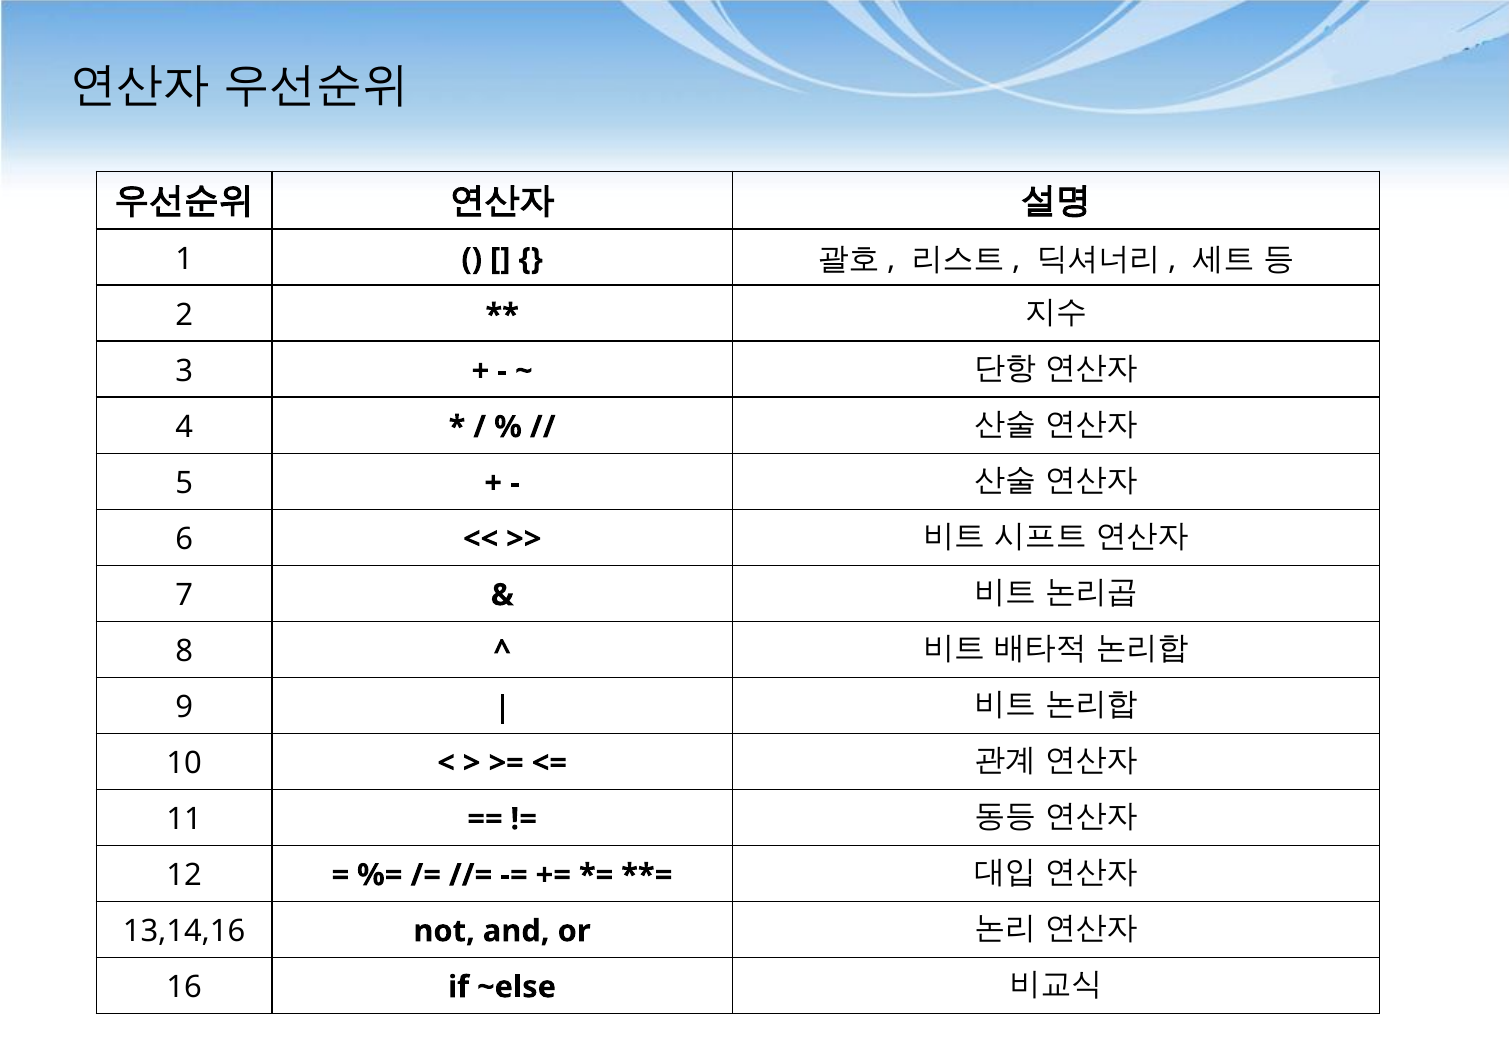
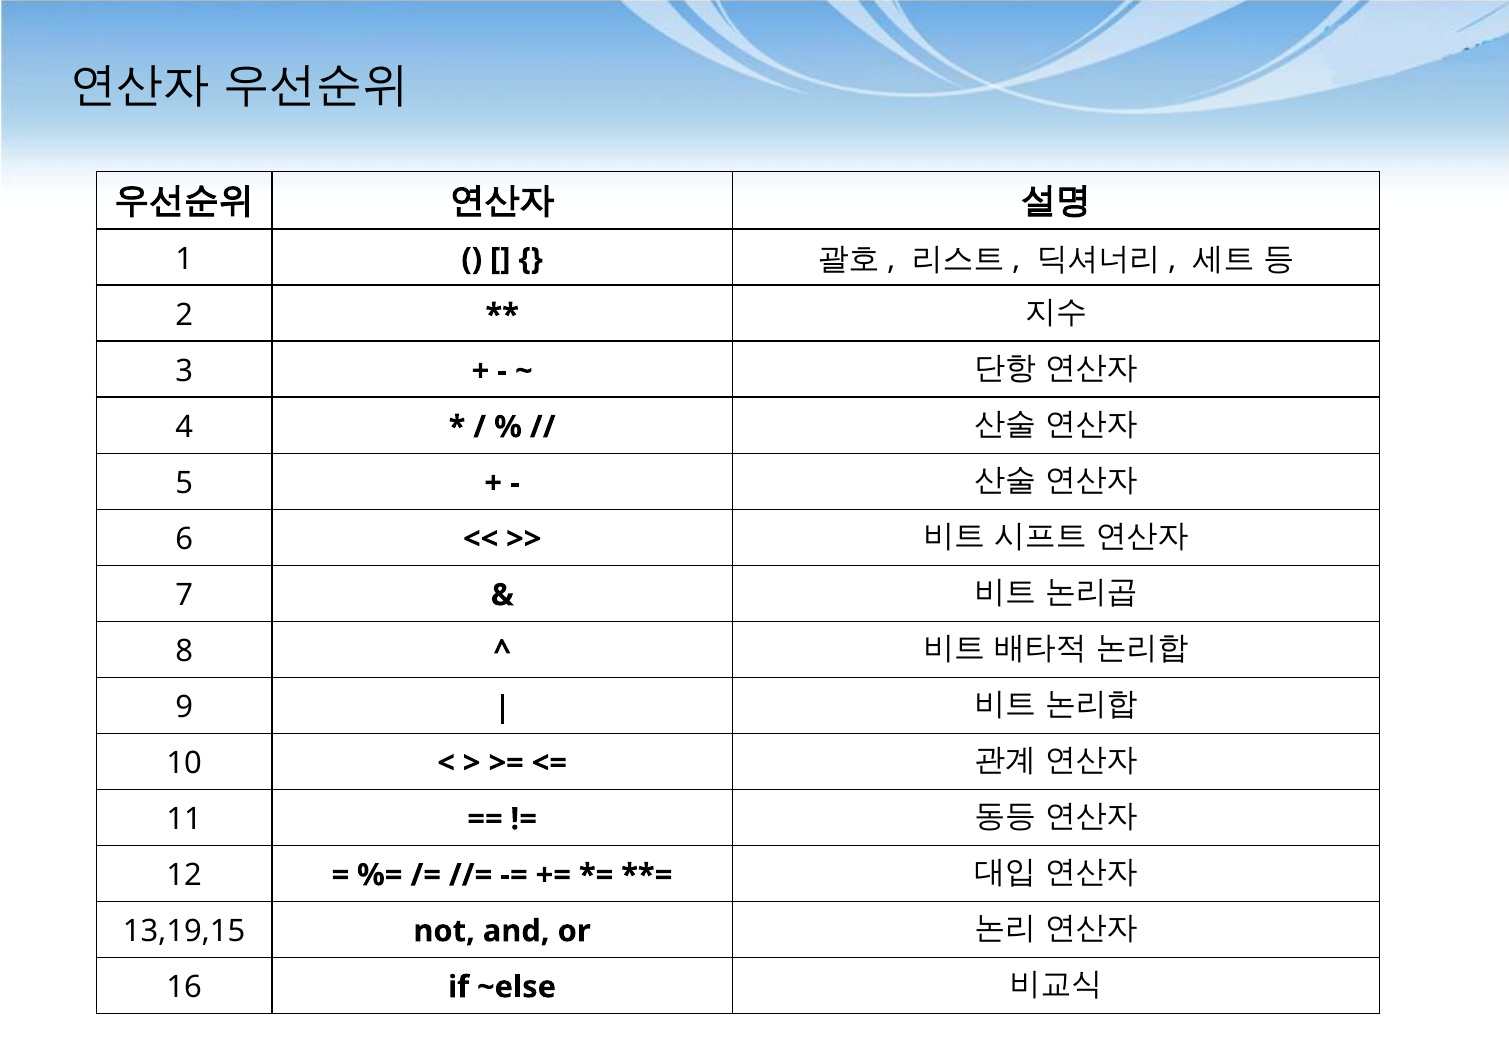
13,14,16: 13,14,16 -> 13,19,15 (184, 931)
